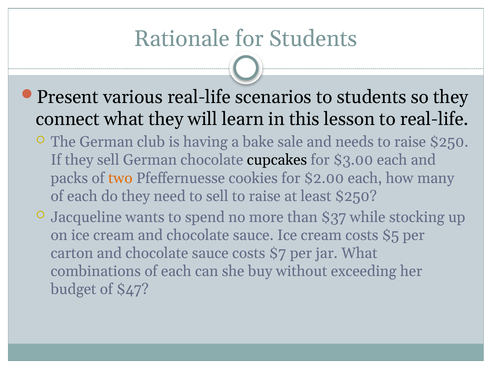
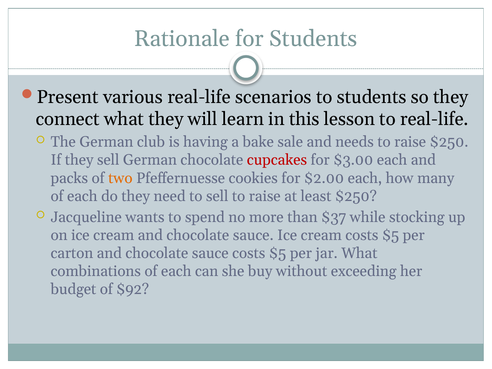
cupcakes colour: black -> red (277, 160)
sauce costs $7: $7 -> $5 (278, 253)
$47: $47 -> $92 (133, 289)
